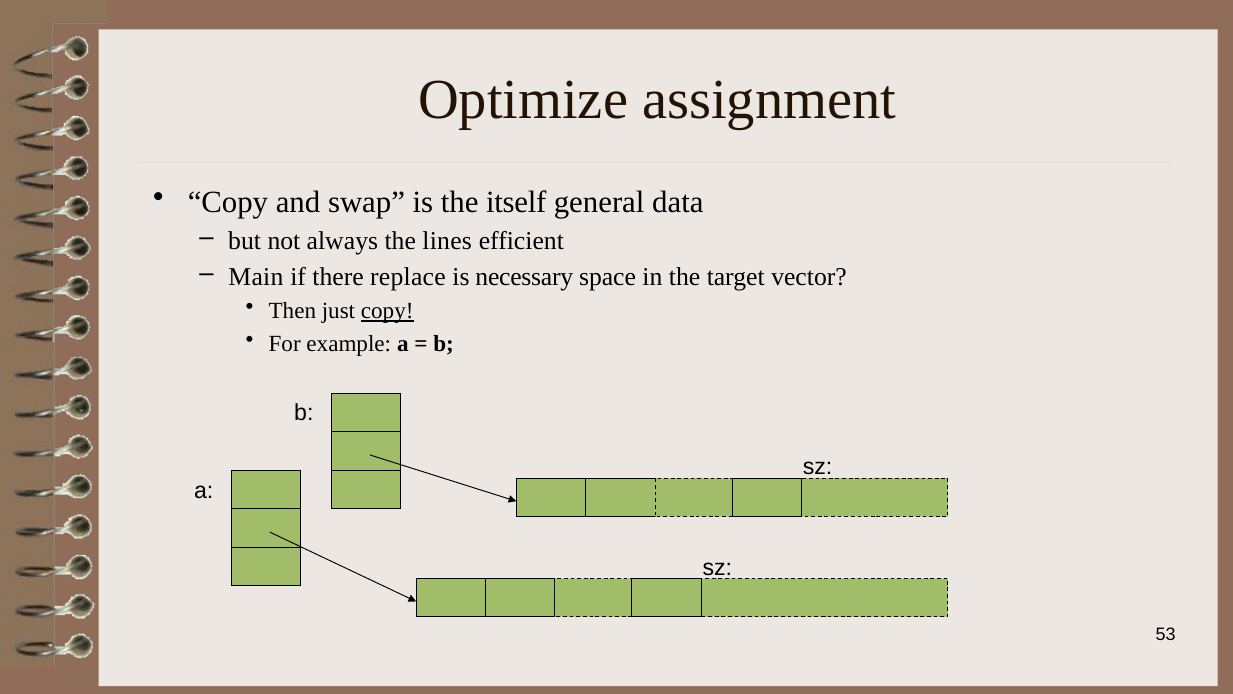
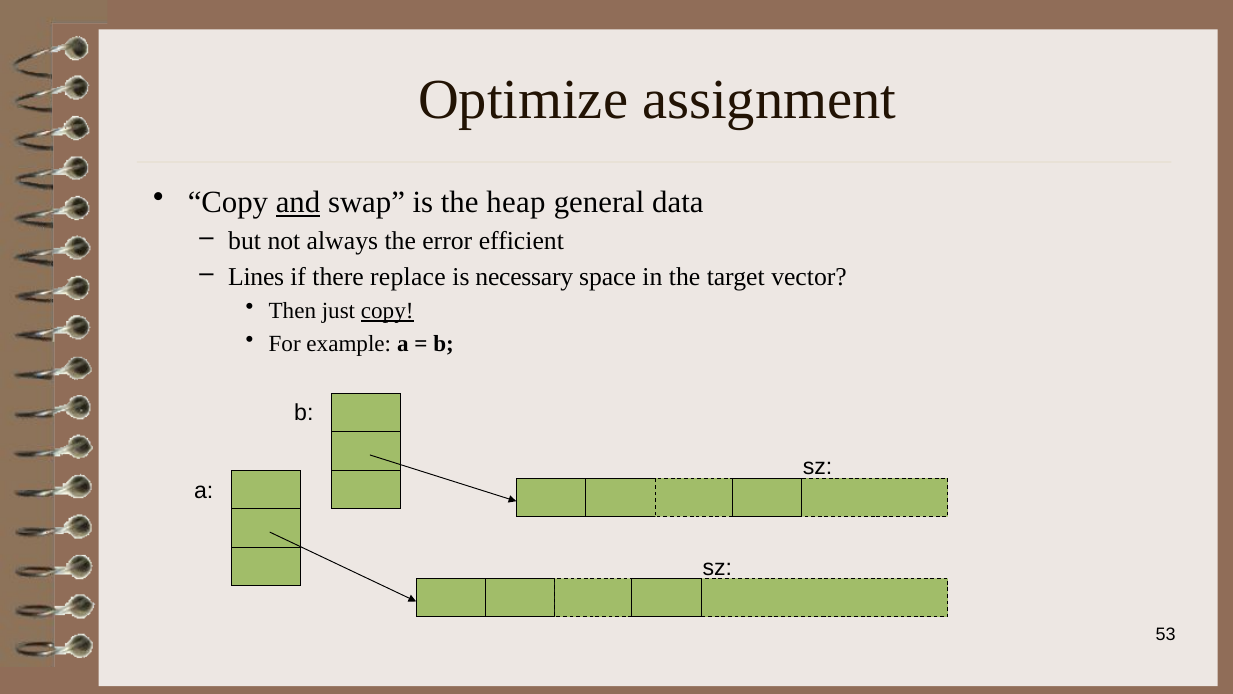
and underline: none -> present (298, 203)
itself: itself -> heap (516, 203)
lines: lines -> error (447, 241)
Main: Main -> Lines (256, 277)
